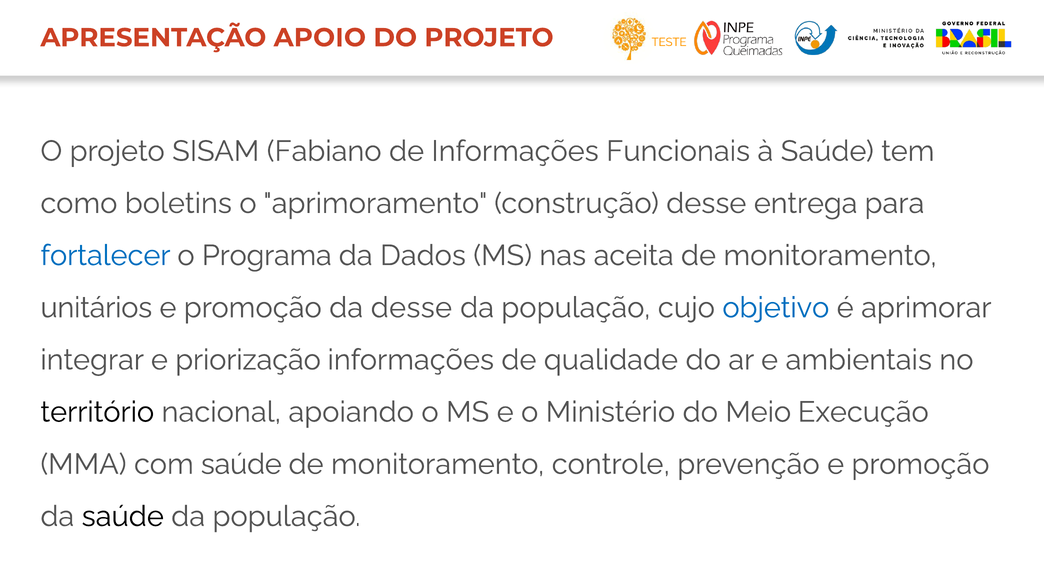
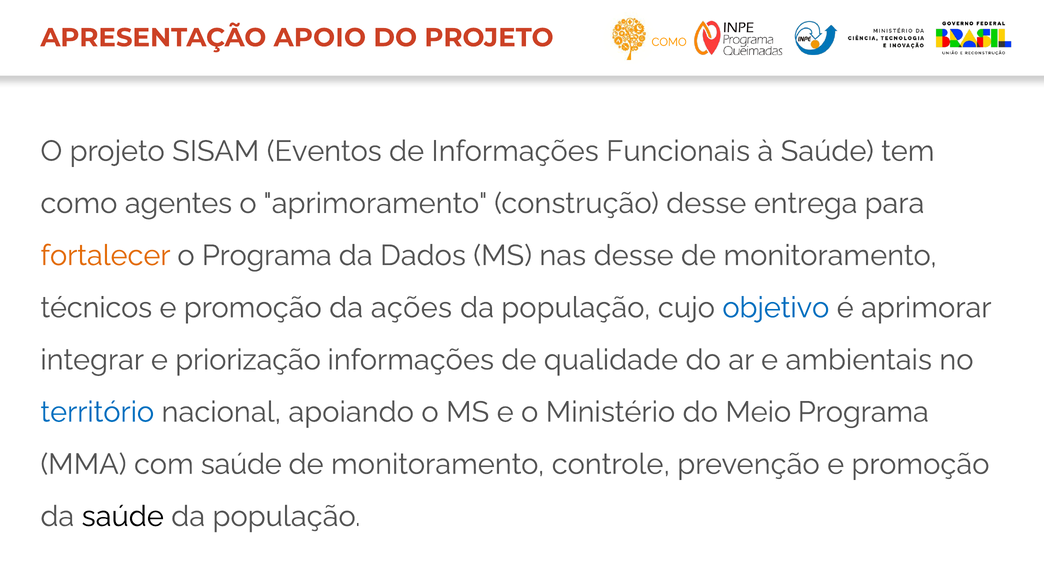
TESTE: TESTE -> COMO (669, 42)
Fabiano: Fabiano -> Eventos (324, 151)
boletins: boletins -> agentes (178, 203)
fortalecer colour: blue -> orange (105, 256)
nas aceita: aceita -> desse (634, 256)
unitários: unitários -> técnicos (96, 308)
da desse: desse -> ações (411, 308)
território colour: black -> blue (97, 412)
Meio Execução: Execução -> Programa (863, 412)
